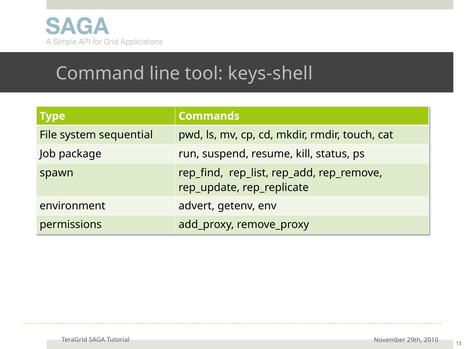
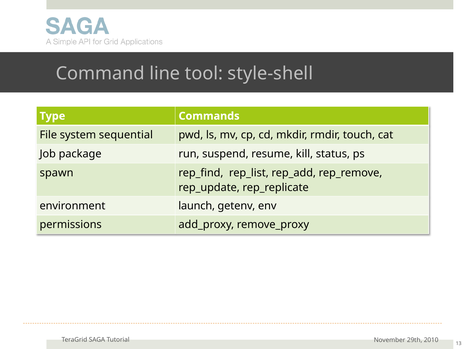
keys-shell: keys-shell -> style-shell (270, 74)
advert: advert -> launch (197, 206)
